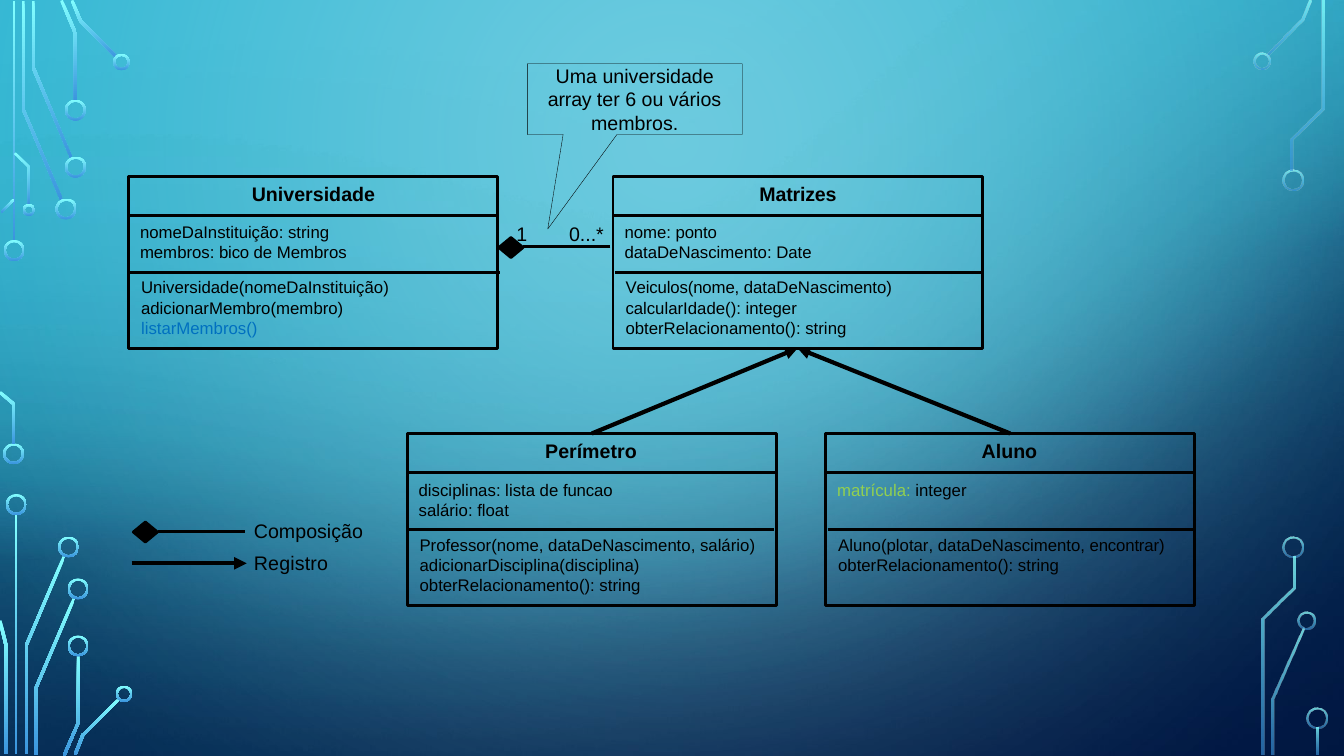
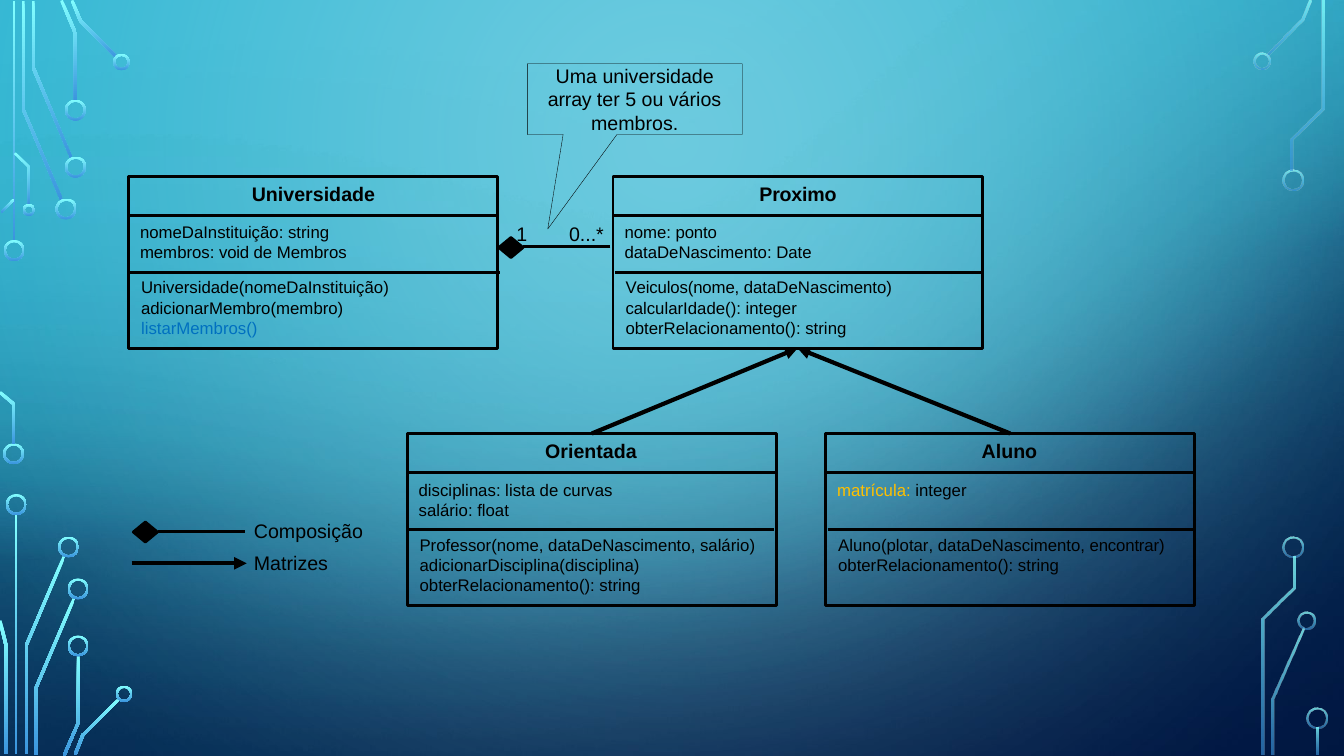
6: 6 -> 5 (631, 101)
Matrizes: Matrizes -> Proximo (798, 195)
bico: bico -> void (234, 253)
Perímetro: Perímetro -> Orientada (591, 452)
funcao: funcao -> curvas (588, 490)
matrícula colour: light green -> yellow (874, 490)
Registro: Registro -> Matrizes (291, 564)
